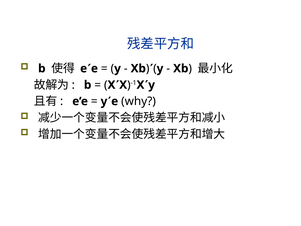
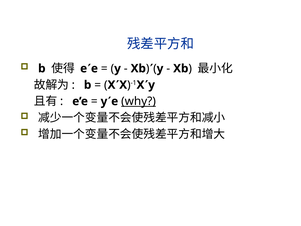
why underline: none -> present (138, 101)
